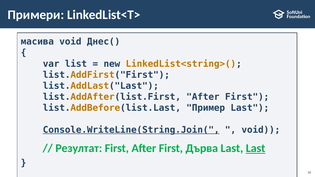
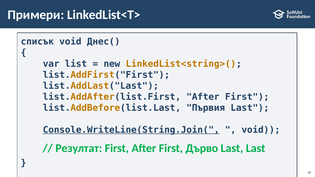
масива: масива -> списък (37, 42)
Пример: Пример -> Първия (206, 108)
Дърва: Дърва -> Дърво (202, 148)
Last underline: present -> none (256, 148)
